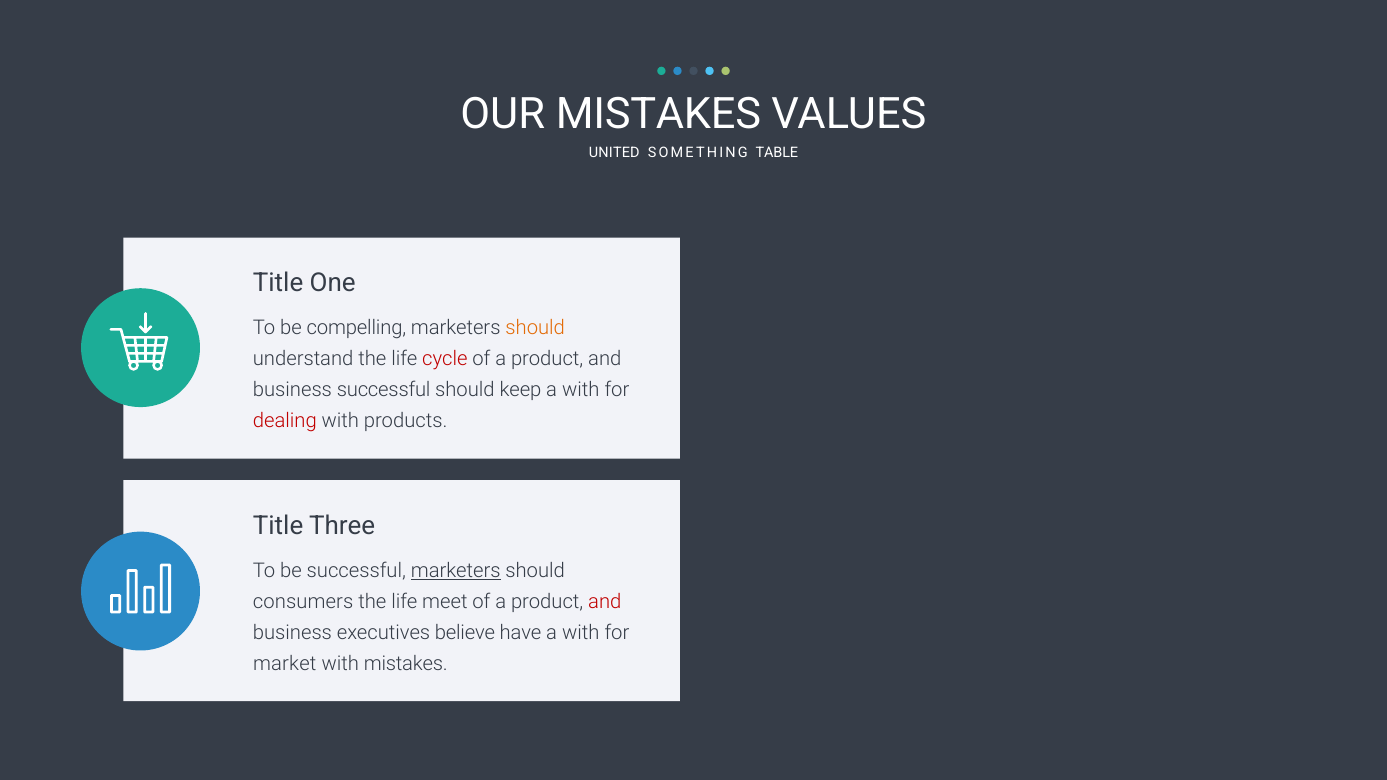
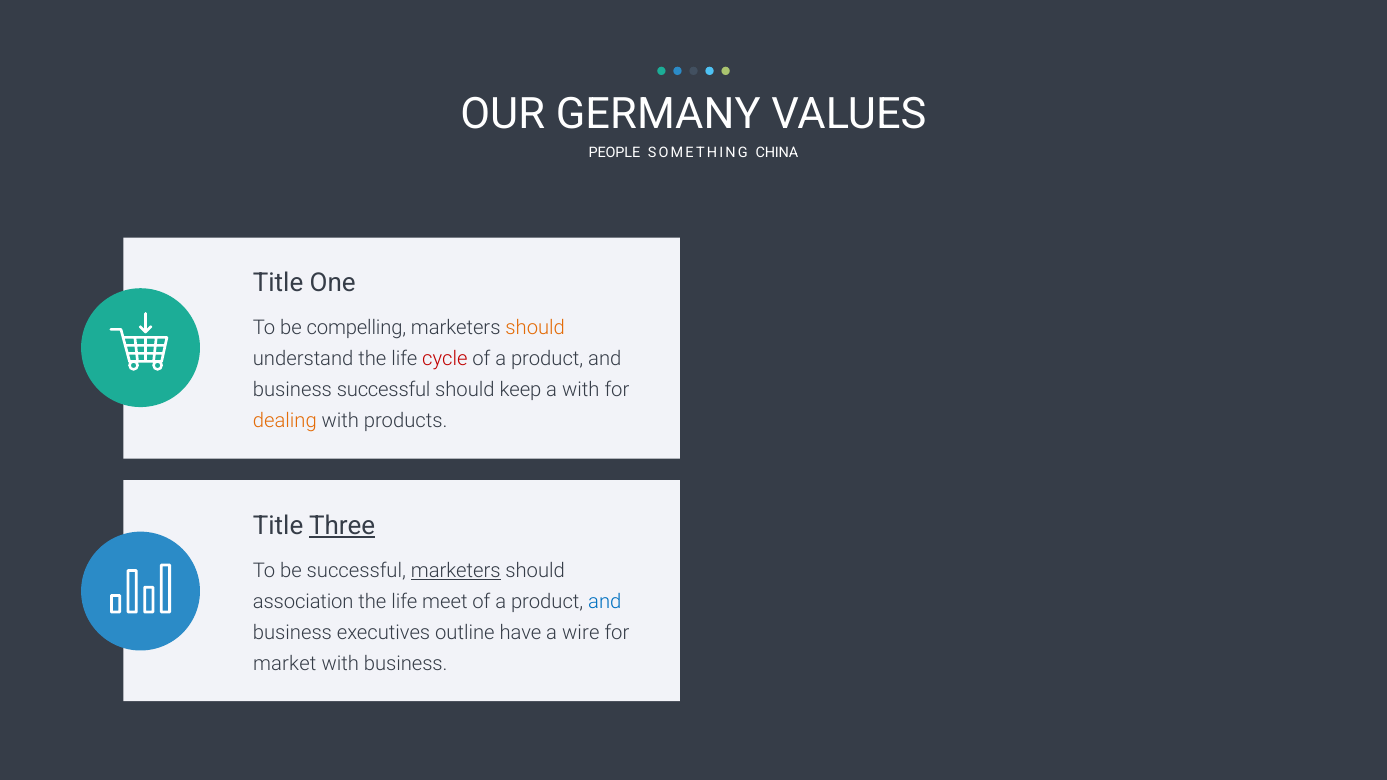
OUR MISTAKES: MISTAKES -> GERMANY (658, 114)
UNITED: UNITED -> PEOPLE (614, 153)
TABLE: TABLE -> CHINA (777, 153)
dealing colour: red -> orange (285, 421)
Three underline: none -> present (342, 526)
consumers: consumers -> association (303, 602)
and colour: red -> blue (605, 602)
believe: believe -> outline (465, 633)
have a with: with -> wire (581, 633)
with mistakes: mistakes -> business (406, 664)
